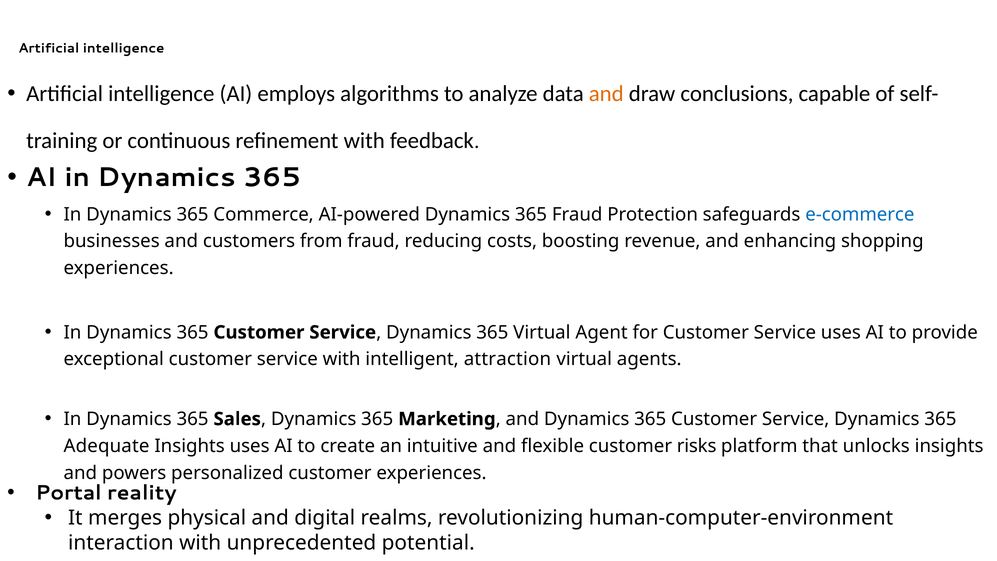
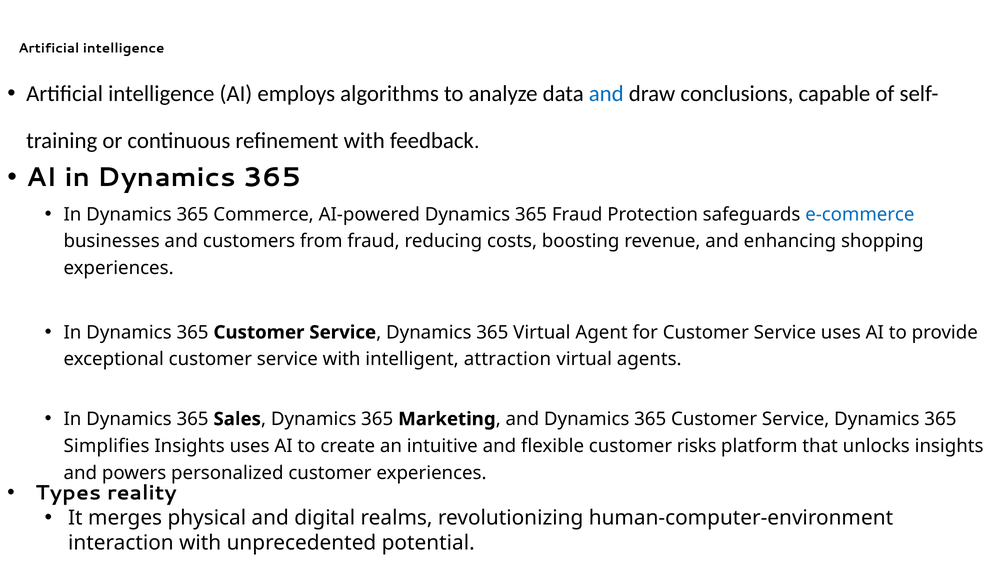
and colour: orange -> blue (606, 94)
Adequate: Adequate -> Simplifies (107, 446)
Portal: Portal -> Types (68, 493)
